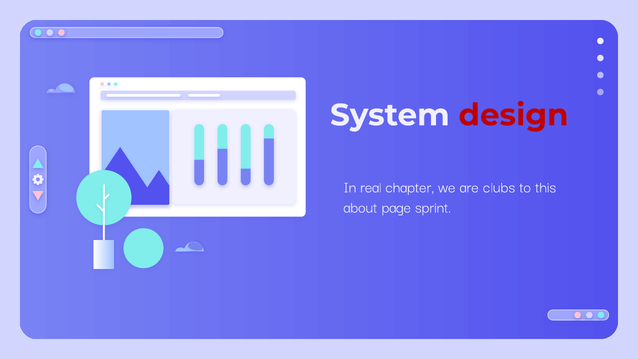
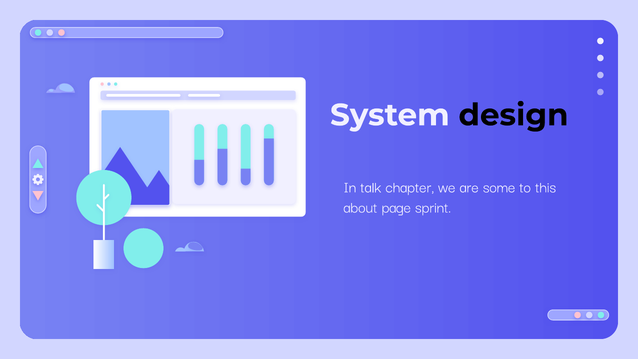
design colour: red -> black (513, 115)
real: real -> talk (371, 187)
clubs: clubs -> some (499, 187)
